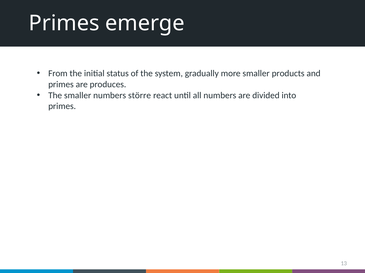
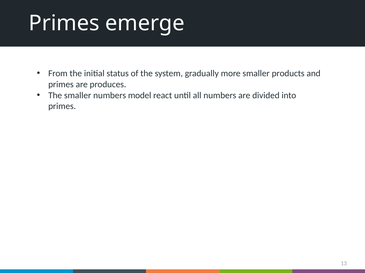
större: större -> model (140, 96)
